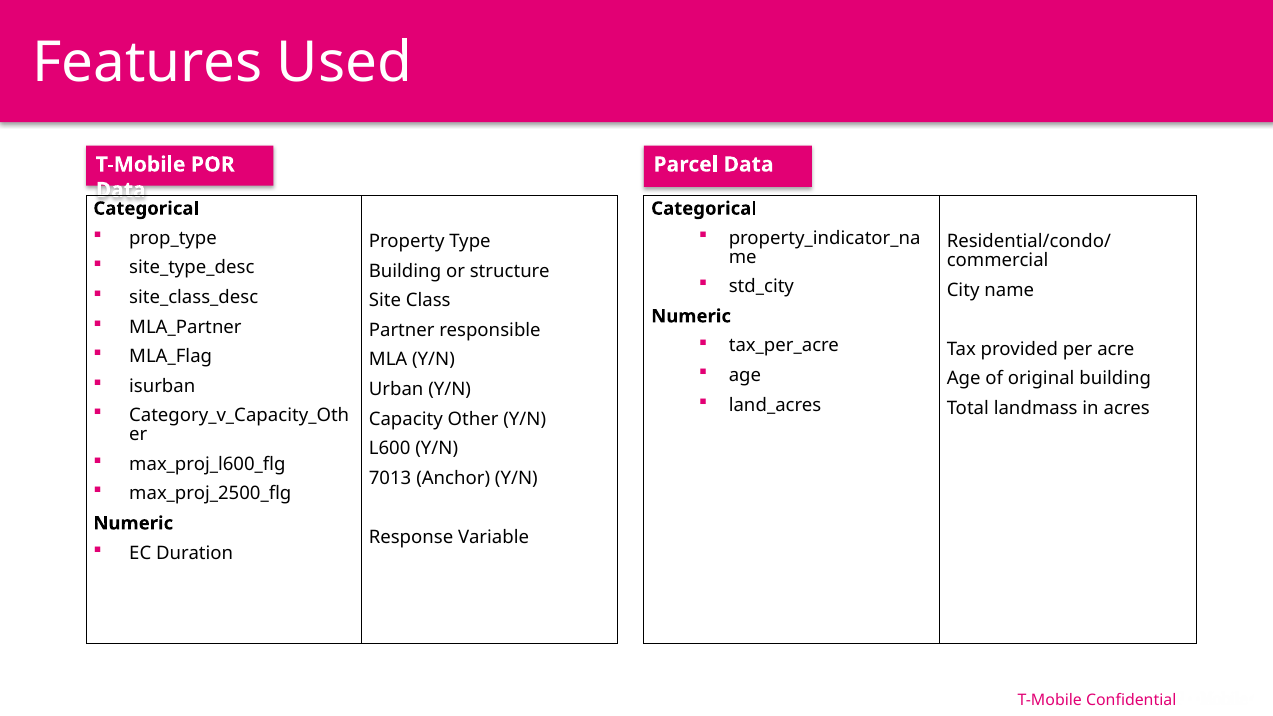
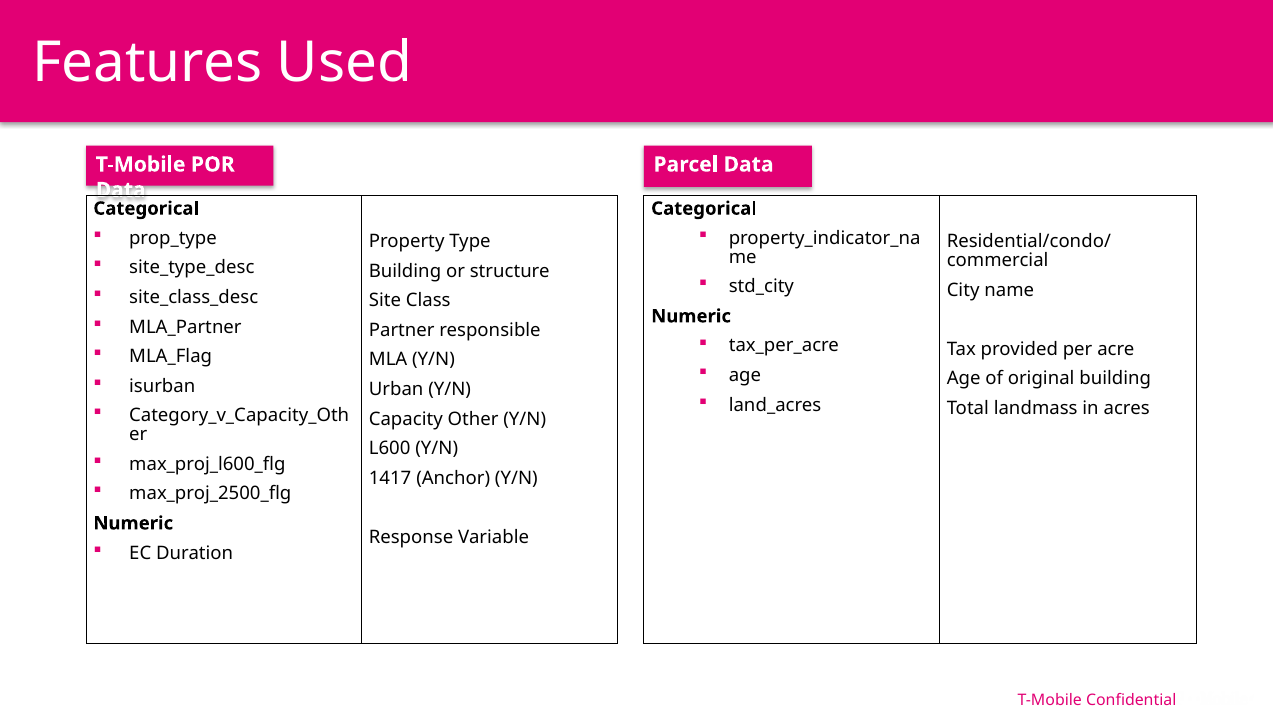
7013: 7013 -> 1417 (390, 478)
